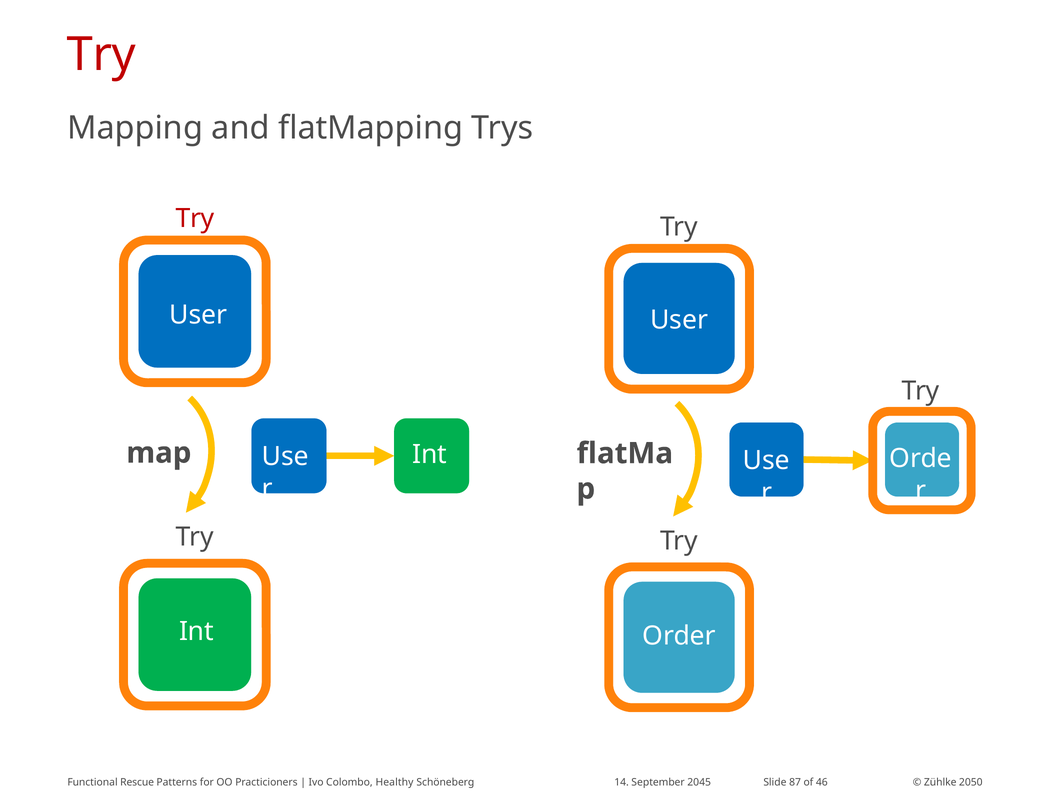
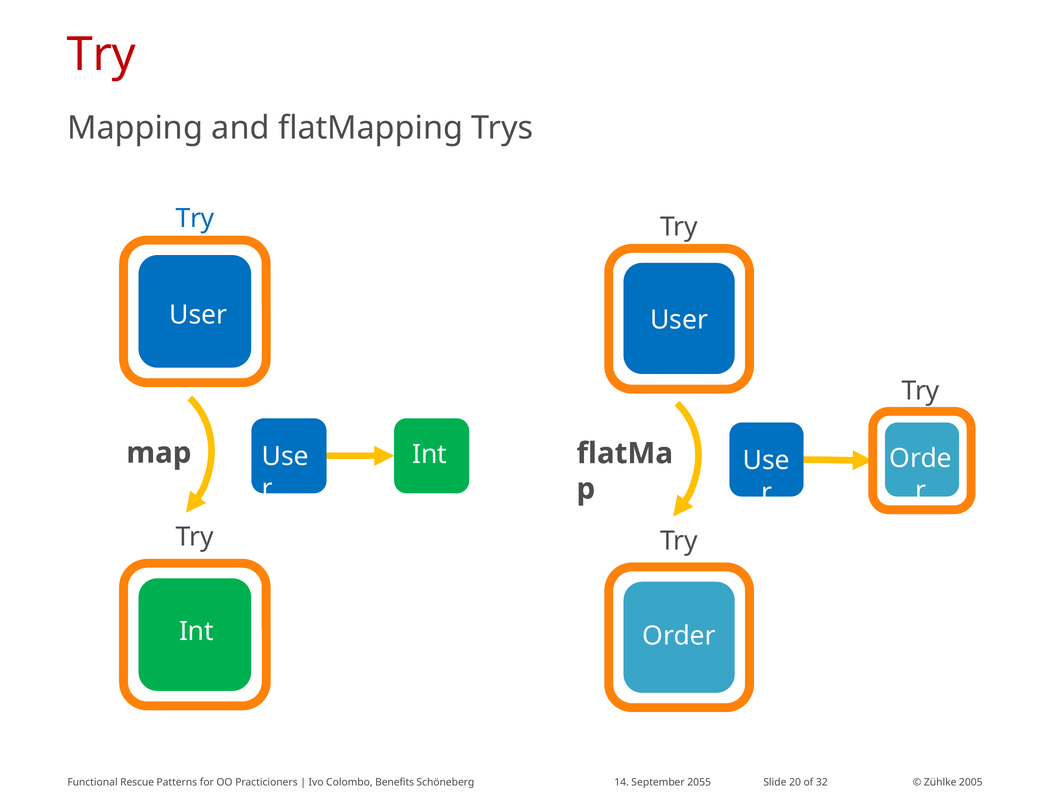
Try colour: red -> blue (195, 219)
Healthy: Healthy -> Benefits (395, 783)
2045: 2045 -> 2055 (699, 783)
87: 87 -> 20 (795, 783)
46: 46 -> 32 (822, 783)
2050: 2050 -> 2005 (971, 783)
